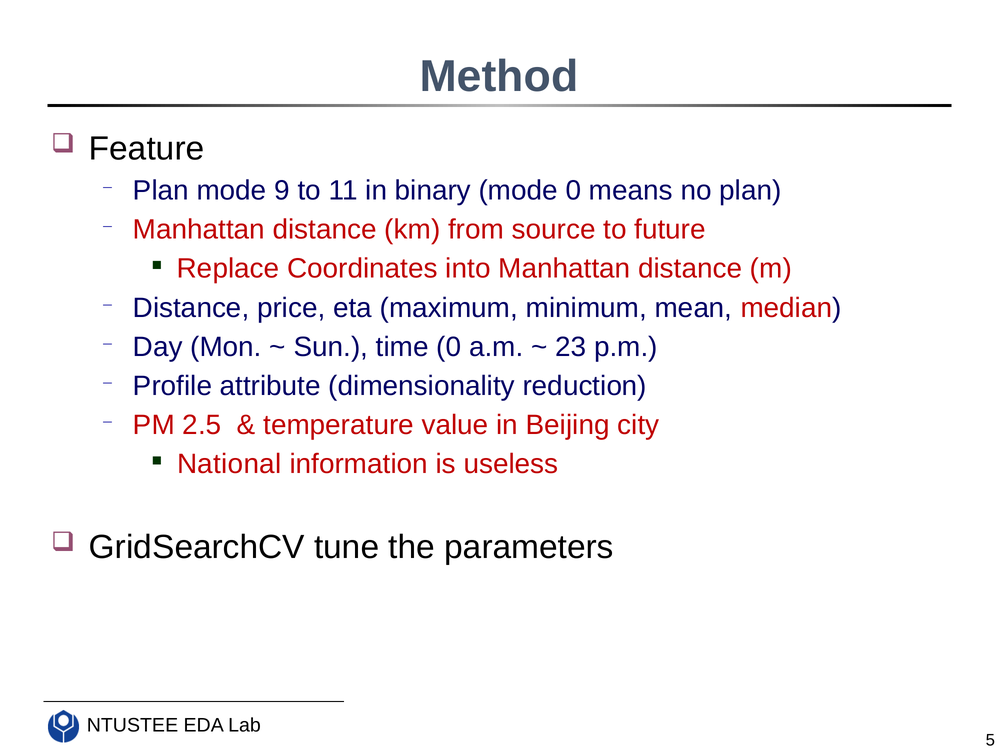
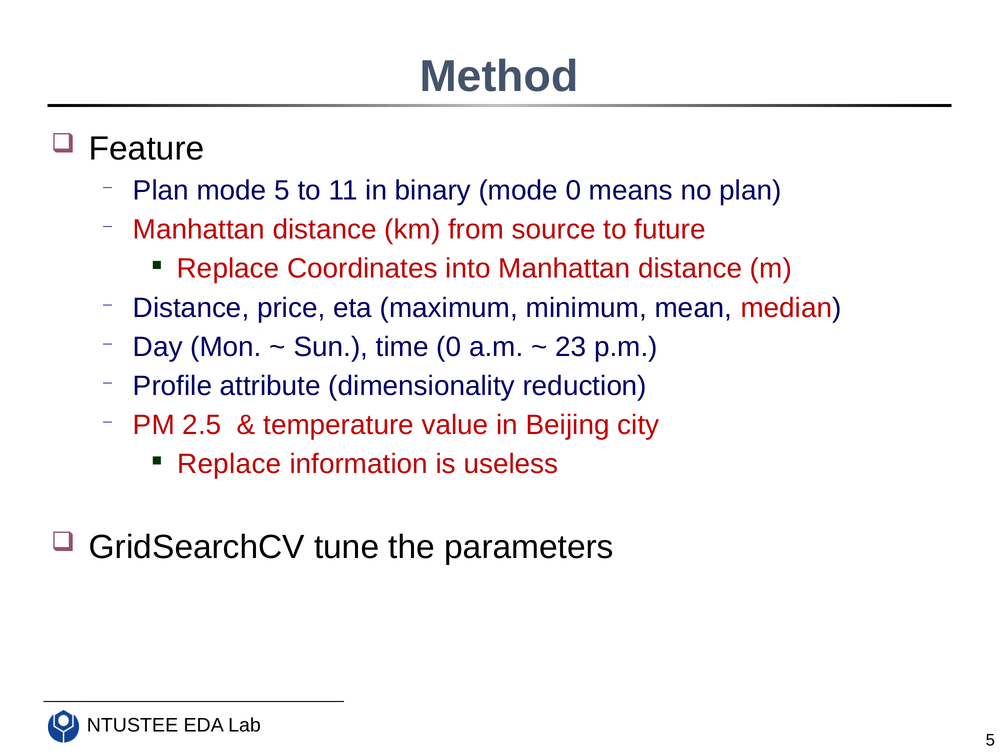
mode 9: 9 -> 5 (282, 190)
National: National -> Replace (229, 464)
